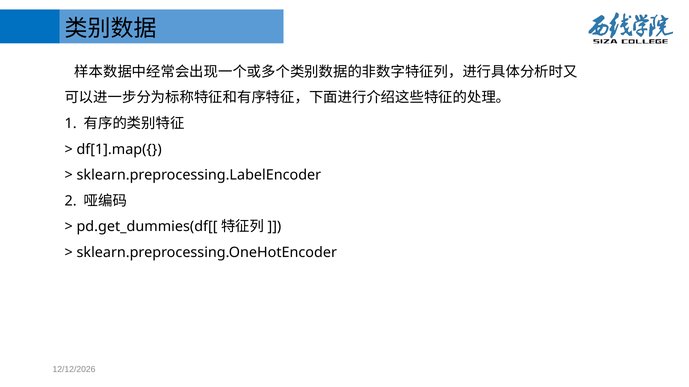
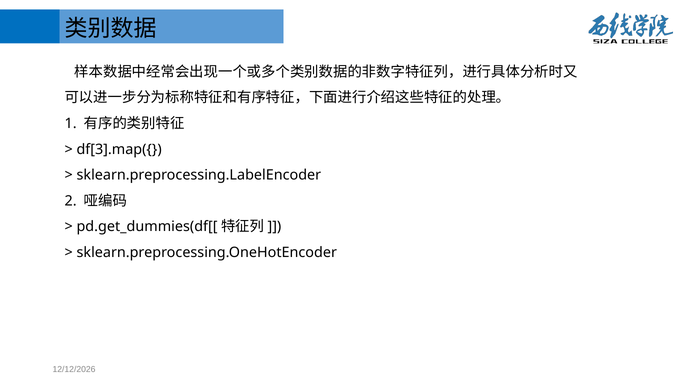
df[1].map({: df[1].map({ -> df[3].map({ (119, 150)
